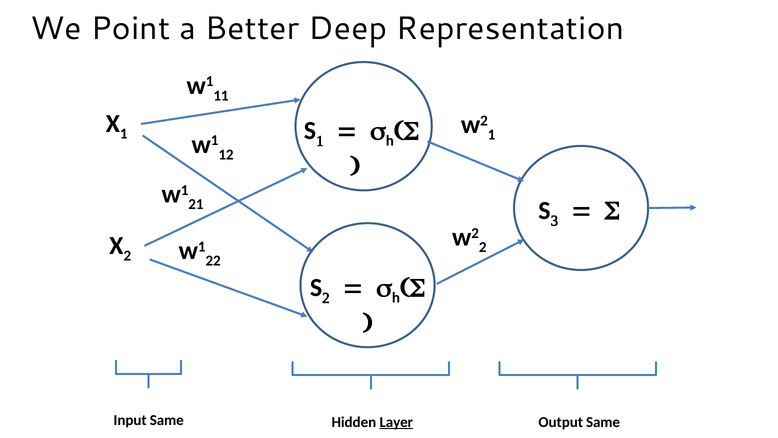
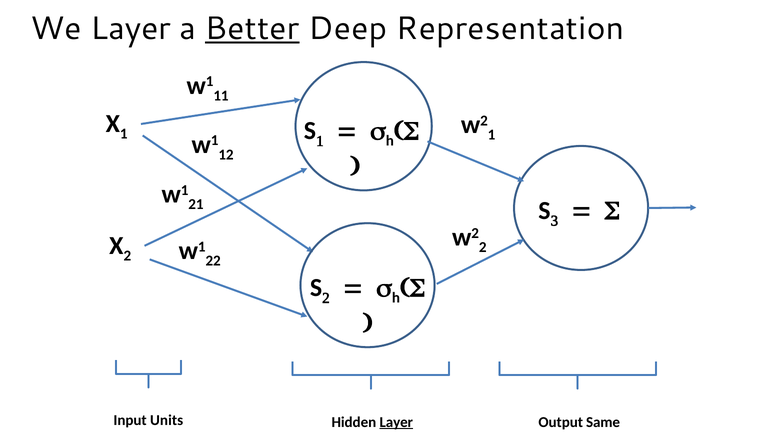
We Point: Point -> Layer (131, 29)
Better underline: none -> present (252, 29)
Input Same: Same -> Units (167, 420)
